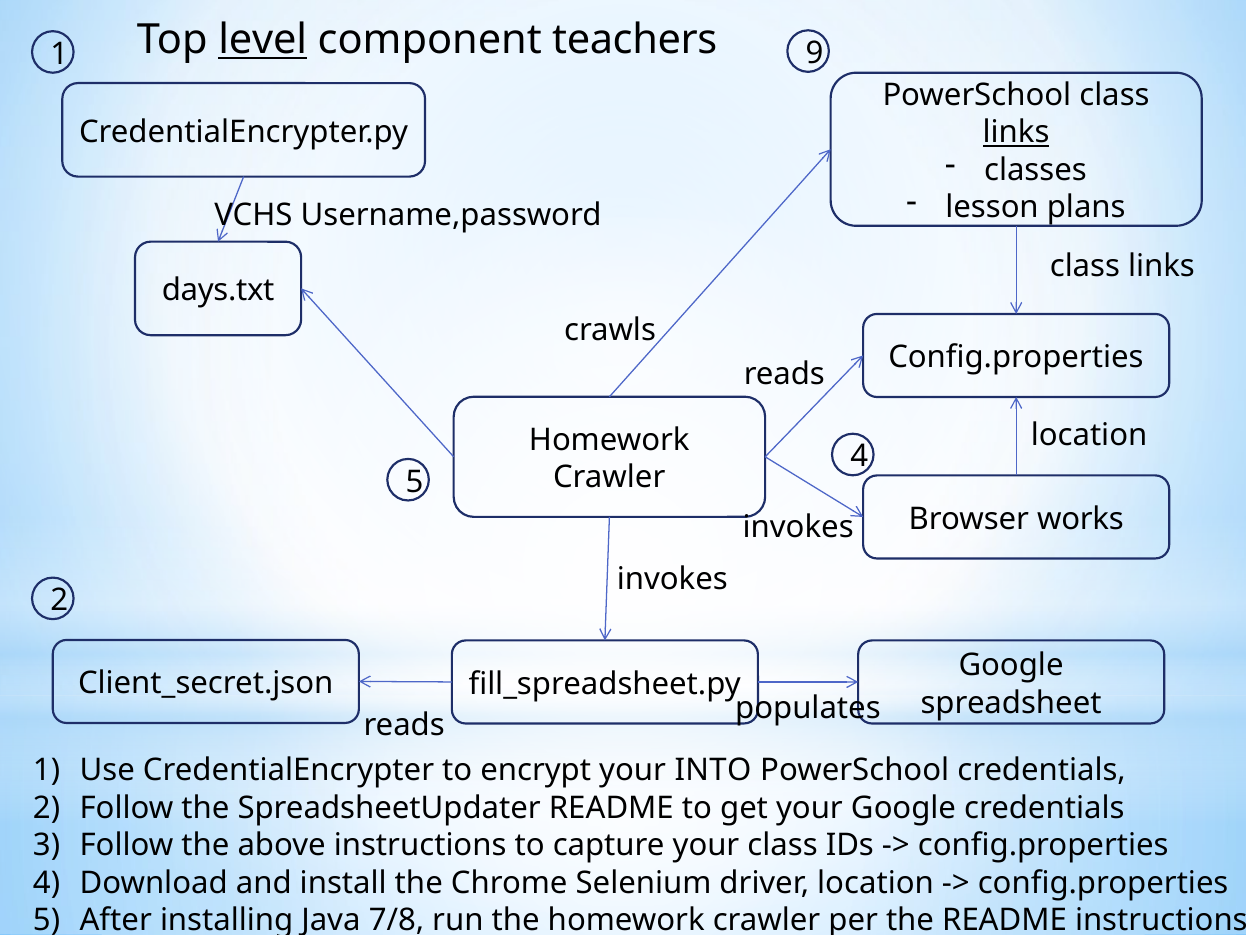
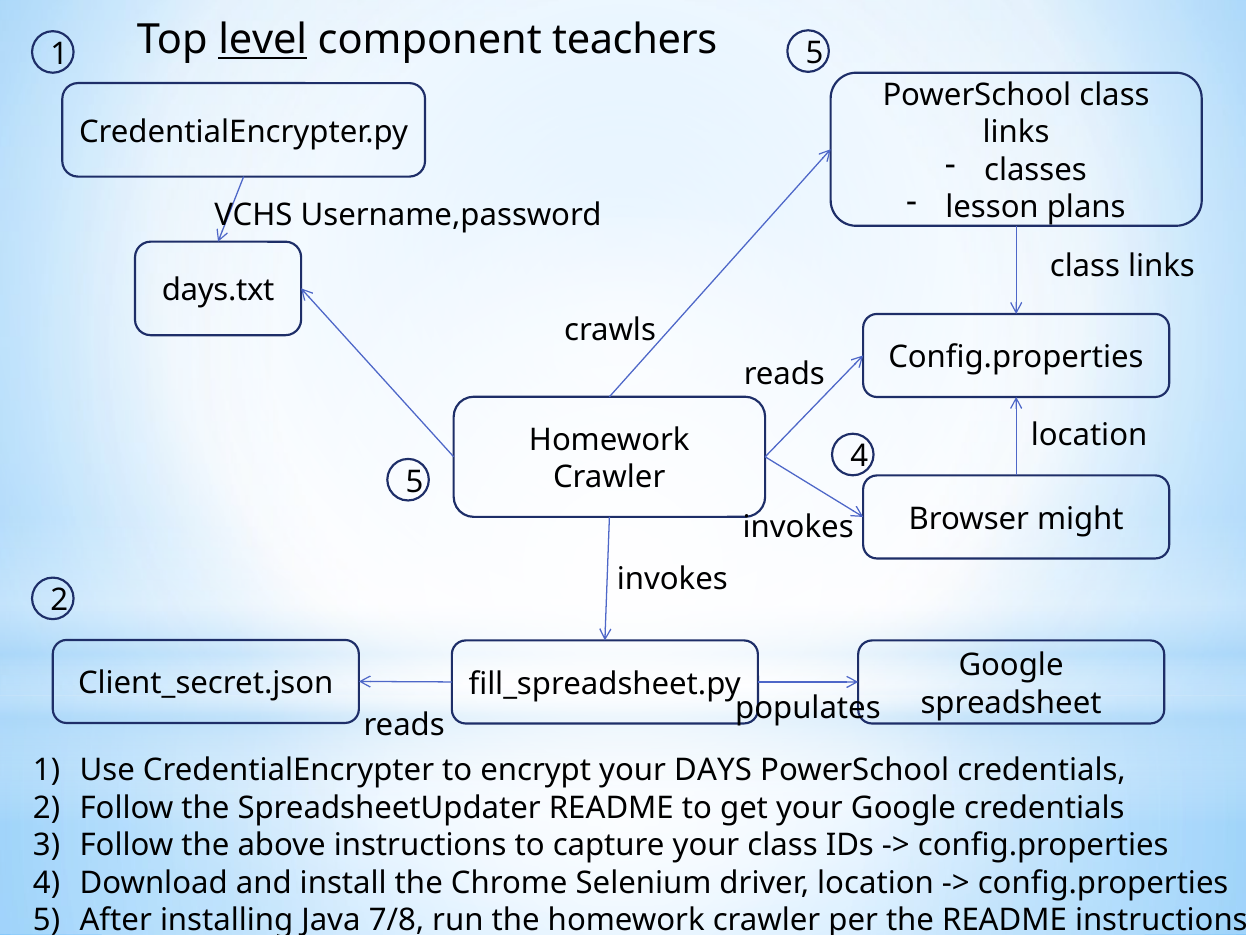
1 9: 9 -> 5 (815, 53)
links underline: present -> none (1016, 133)
works: works -> might (1080, 519)
INTO: INTO -> DAYS (713, 770)
